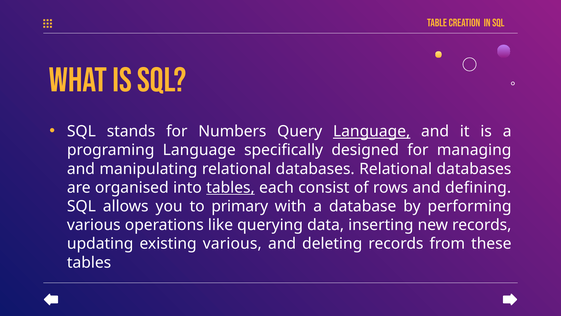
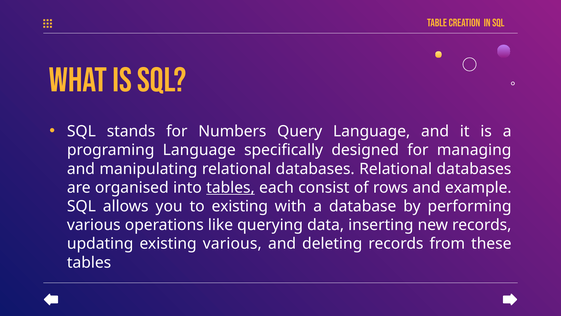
Language underline: present -> none (372, 131)
defining: defining -> example (478, 187)
to primary: primary -> existing (240, 206)
